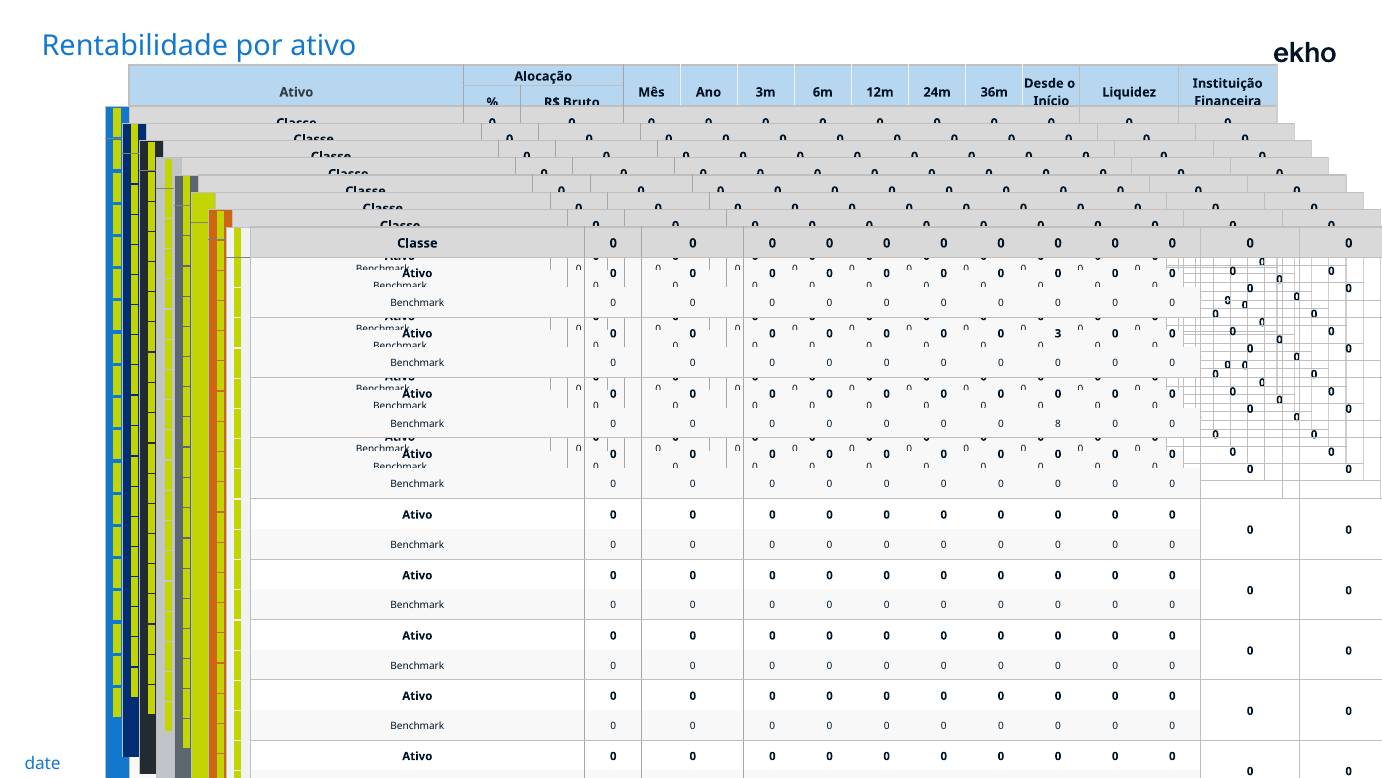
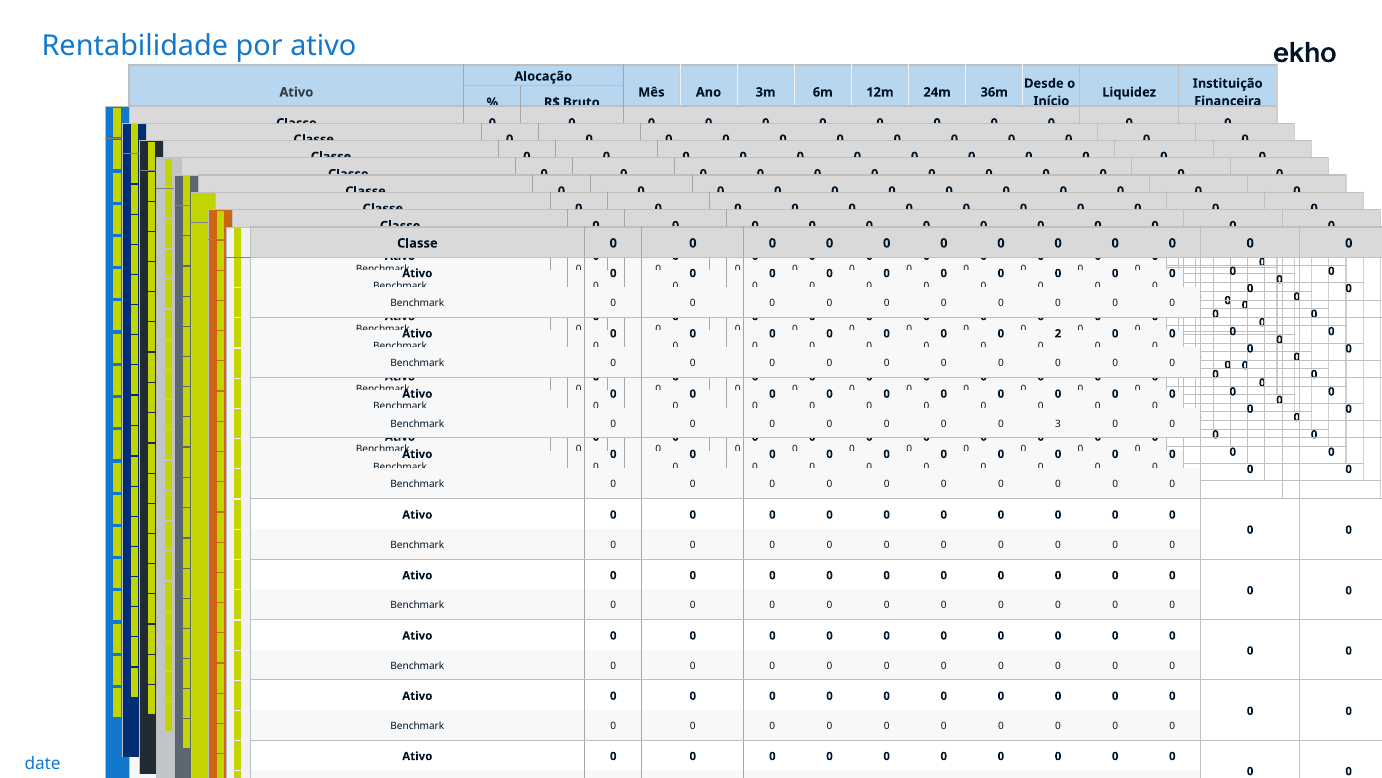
3: 3 -> 2 (1058, 333)
8: 8 -> 3 (1058, 424)
